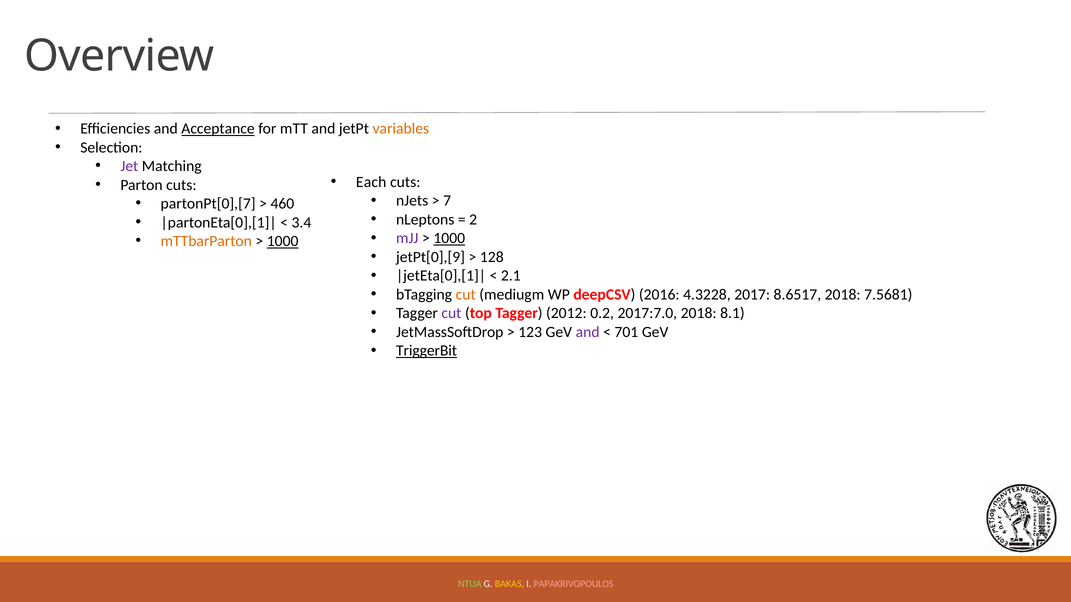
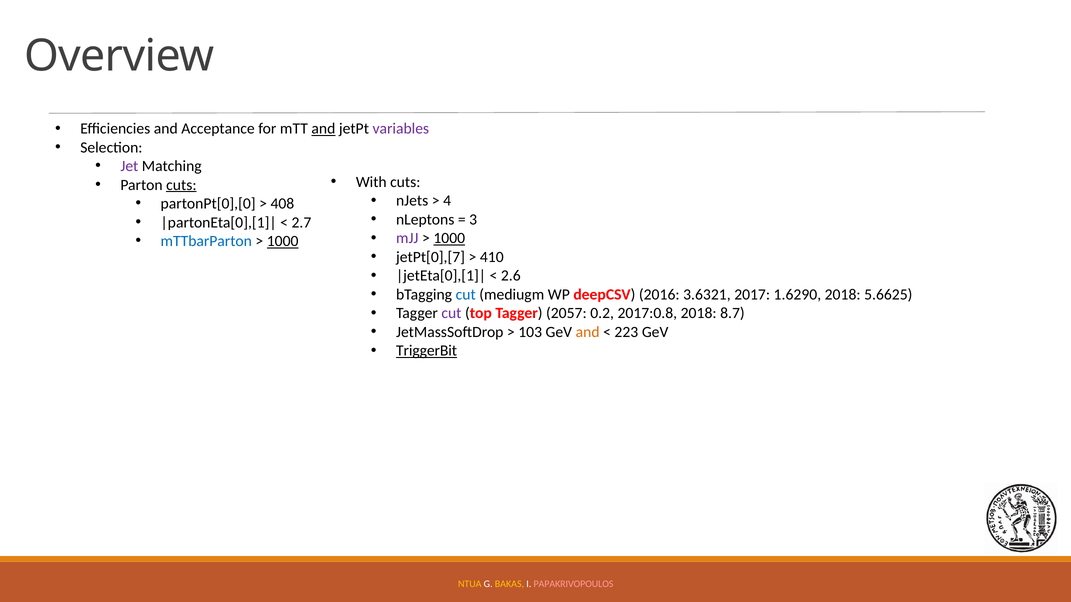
Acceptance underline: present -> none (218, 129)
and underline: none -> present (323, 129)
variables colour: orange -> purple (401, 129)
Each: Each -> With (371, 182)
cuts underline: none -> present (181, 185)
7: 7 -> 4 (447, 201)
partonPt[0],[7: partonPt[0],[7 -> partonPt[0],[0 (208, 204)
460: 460 -> 408 (282, 204)
2: 2 -> 3 (473, 220)
3.4: 3.4 -> 2.7 (301, 223)
mTTbarParton colour: orange -> blue (206, 241)
jetPt[0],[9: jetPt[0],[9 -> jetPt[0],[7 (431, 257)
128: 128 -> 410 (492, 257)
2.1: 2.1 -> 2.6 (511, 276)
cut colour: orange -> blue (466, 295)
4.3228: 4.3228 -> 3.6321 (707, 295)
8.6517: 8.6517 -> 1.6290 (797, 295)
7.5681: 7.5681 -> 5.6625 (888, 295)
2012: 2012 -> 2057 (566, 313)
2017:7.0: 2017:7.0 -> 2017:0.8 (647, 313)
8.1: 8.1 -> 8.7 (732, 313)
123: 123 -> 103 (530, 332)
and colour: purple -> orange (588, 332)
701: 701 -> 223 (626, 332)
NTUA colour: light green -> yellow (470, 584)
